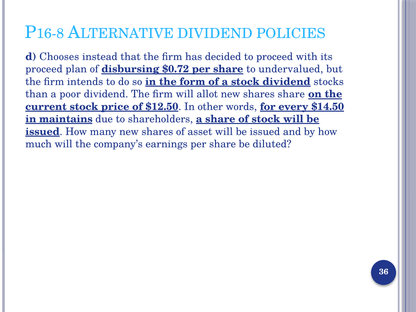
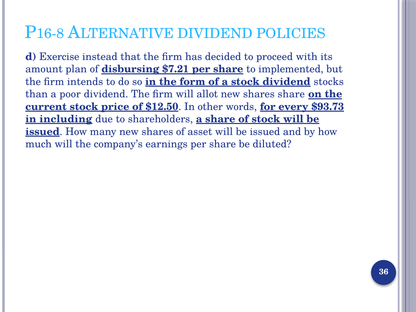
Chooses: Chooses -> Exercise (59, 57)
proceed: proceed -> amount (44, 69)
$0.72: $0.72 -> $7.21 (176, 69)
undervalued: undervalued -> implemented (291, 69)
$14.50: $14.50 -> $93.73 (328, 107)
maintains: maintains -> including (66, 119)
